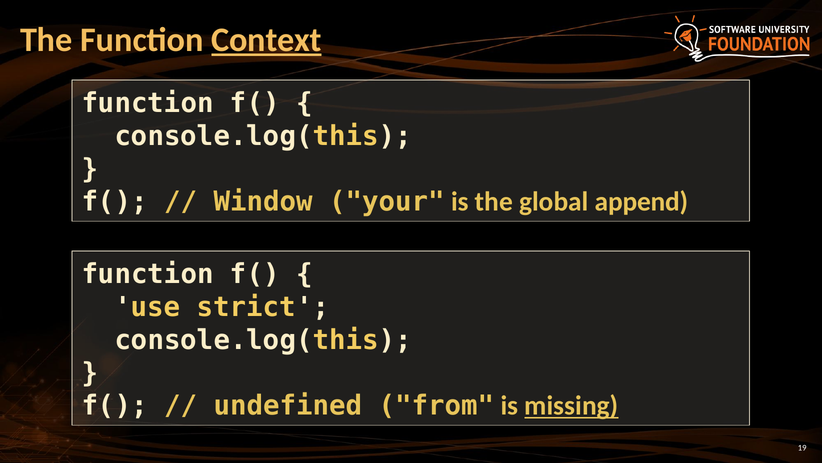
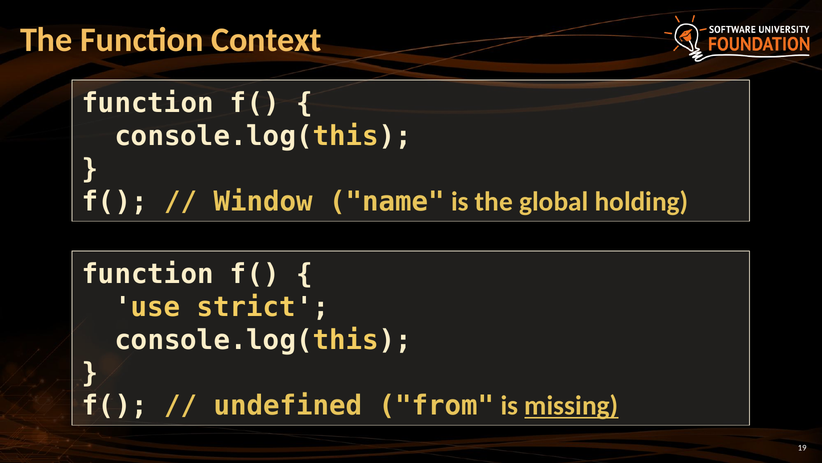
Context underline: present -> none (267, 40)
your: your -> name (387, 202)
append: append -> holding (642, 202)
